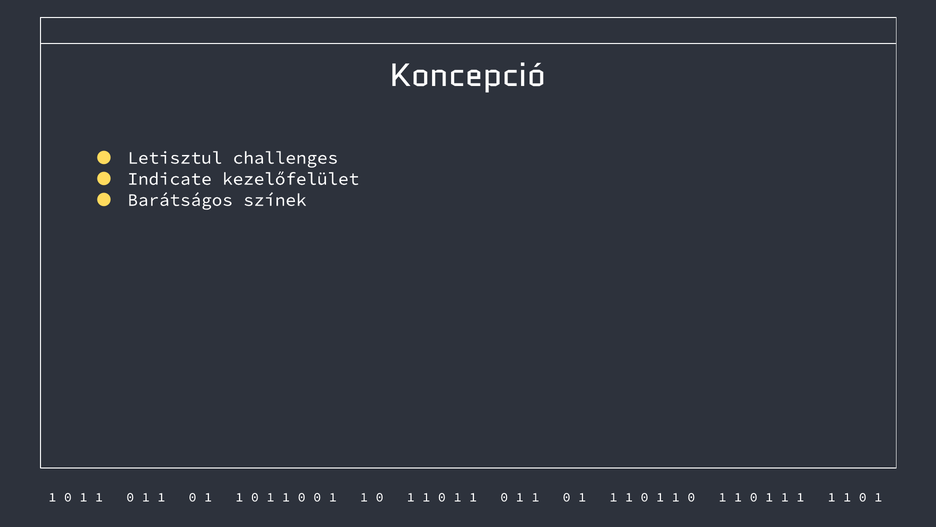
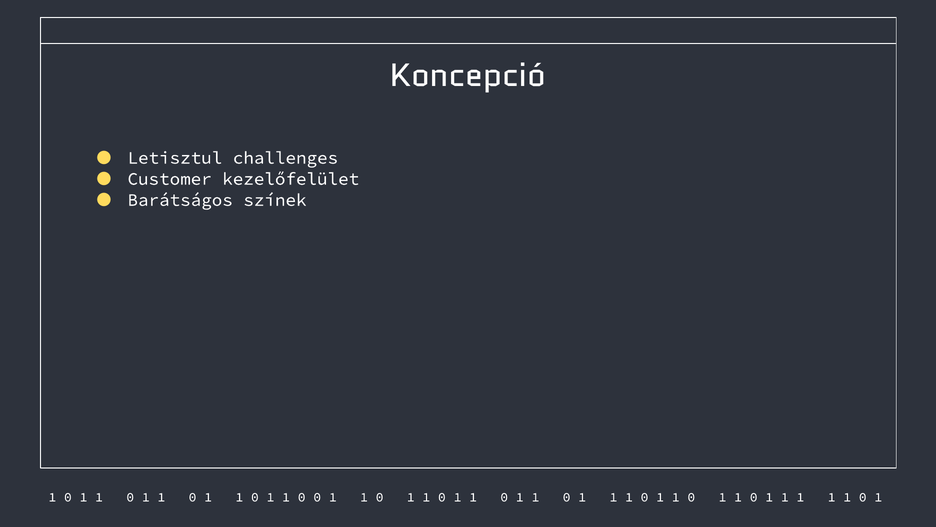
Indicate: Indicate -> Customer (170, 179)
